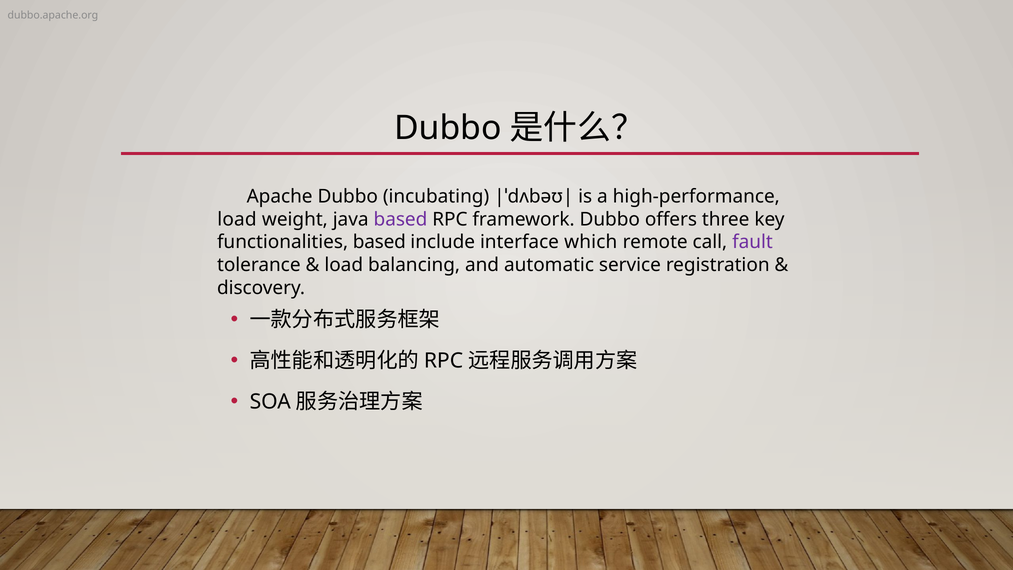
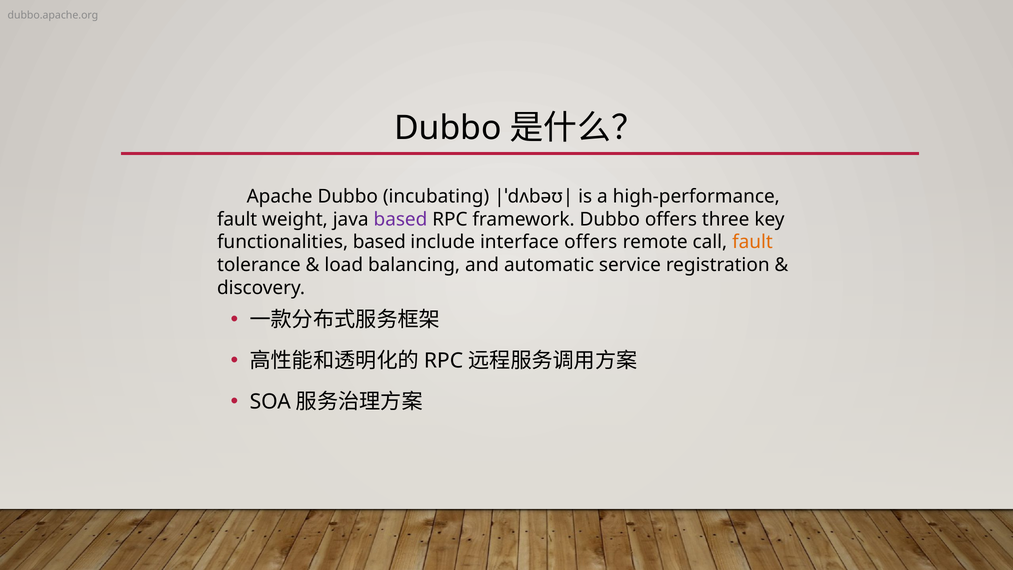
load: load -> fault (237, 219)
interface which: which -> offers (591, 242)
fault colour: purple -> orange (752, 242)
